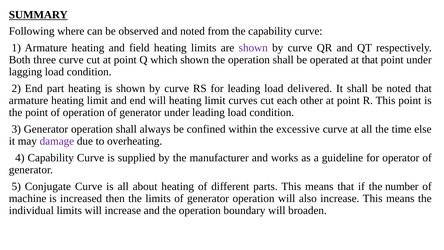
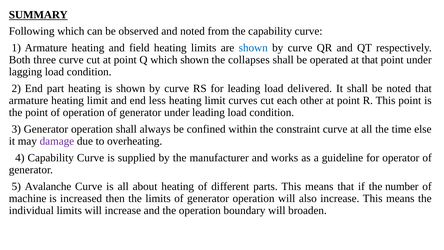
Following where: where -> which (71, 31)
shown colour: purple -> blue (253, 48)
operation: operation -> collapses (249, 60)
end will: will -> less (157, 100)
excessive: excessive -> constraint (298, 129)
Conjugate: Conjugate -> Avalanche (48, 186)
